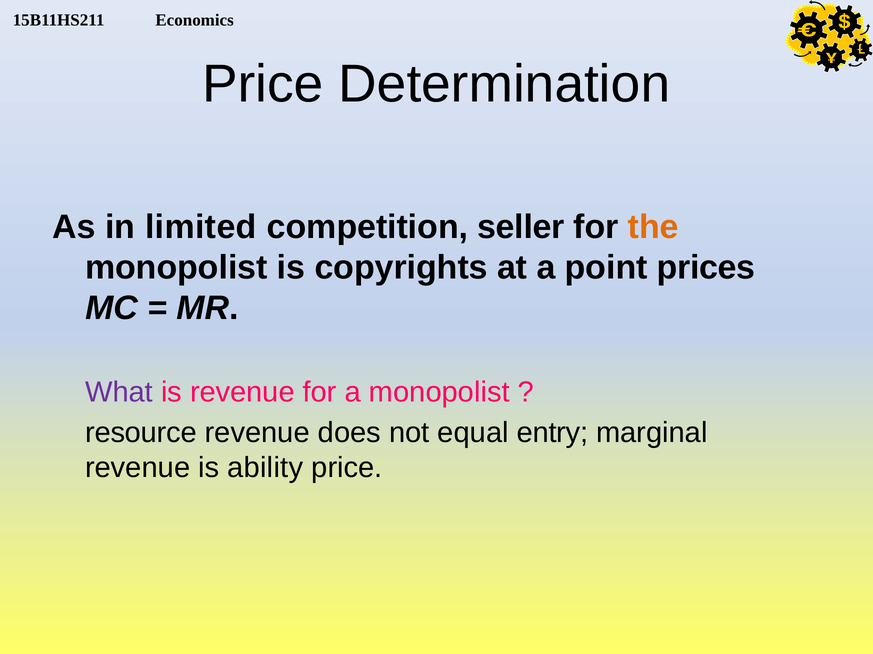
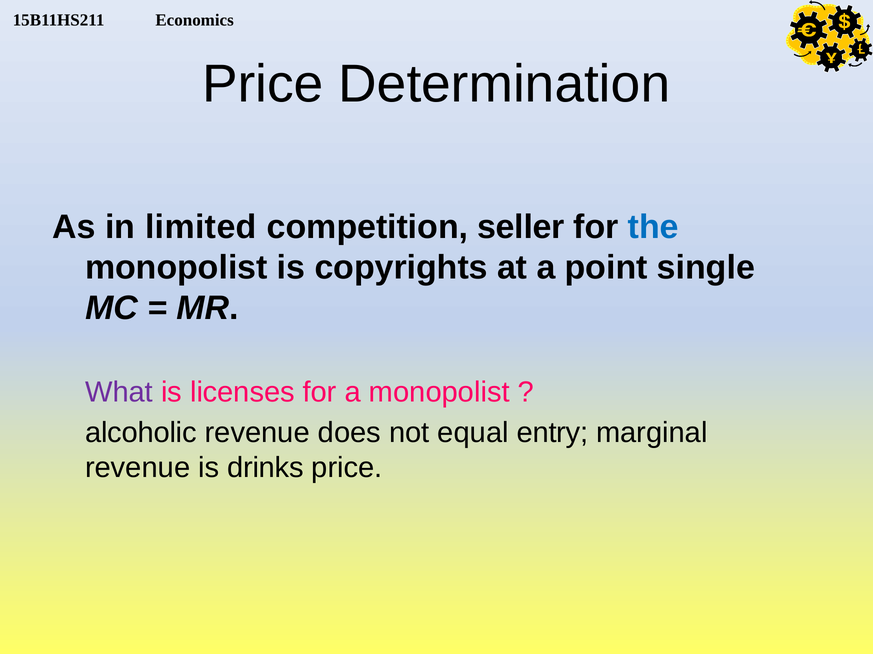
the colour: orange -> blue (653, 227)
prices: prices -> single (706, 268)
is revenue: revenue -> licenses (242, 393)
resource: resource -> alcoholic (141, 433)
ability: ability -> drinks (266, 468)
